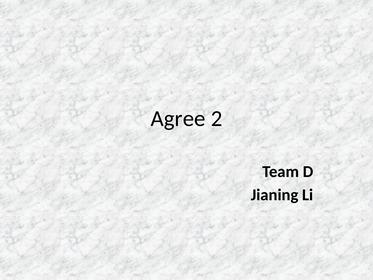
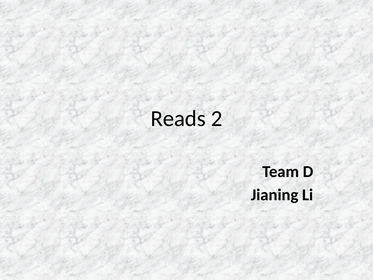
Agree: Agree -> Reads (178, 118)
